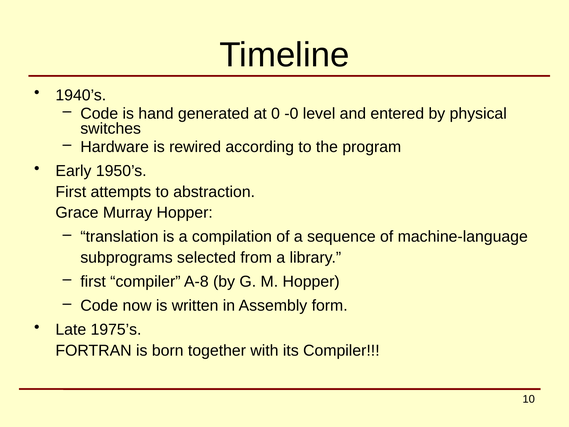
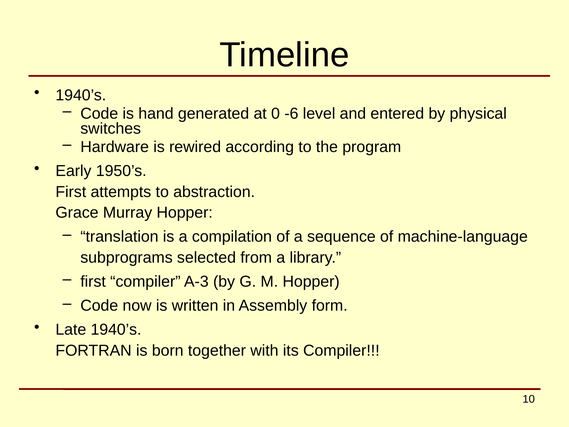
-0: -0 -> -6 (291, 113)
A-8: A-8 -> A-3 (196, 281)
Late 1975’s: 1975’s -> 1940’s (116, 330)
